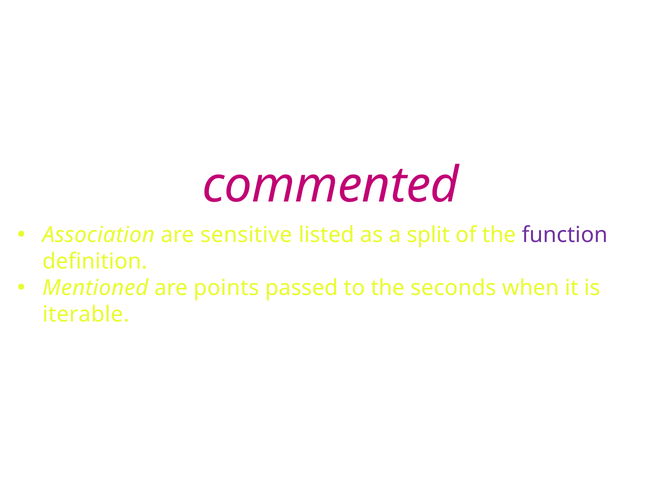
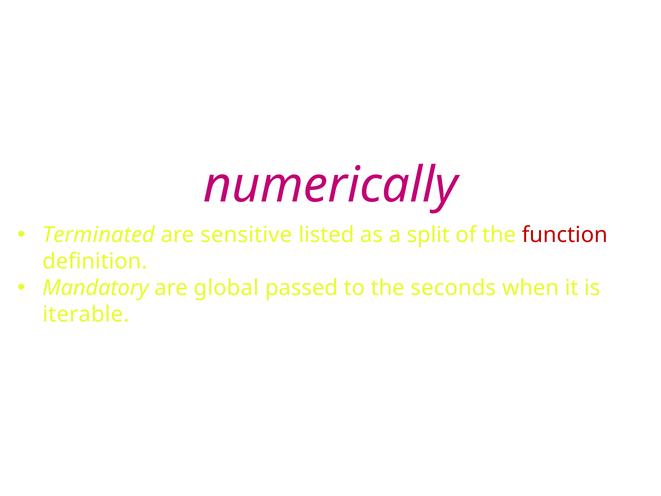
commented: commented -> numerically (331, 185)
Association: Association -> Terminated (99, 235)
function colour: purple -> red (565, 235)
Mentioned: Mentioned -> Mandatory (96, 288)
points: points -> global (226, 288)
